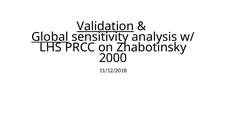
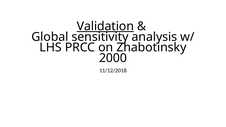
Global underline: present -> none (50, 37)
